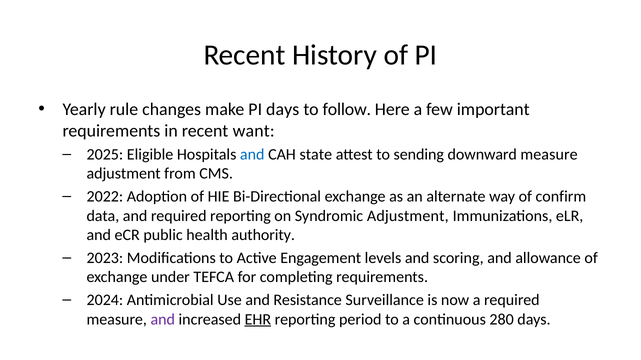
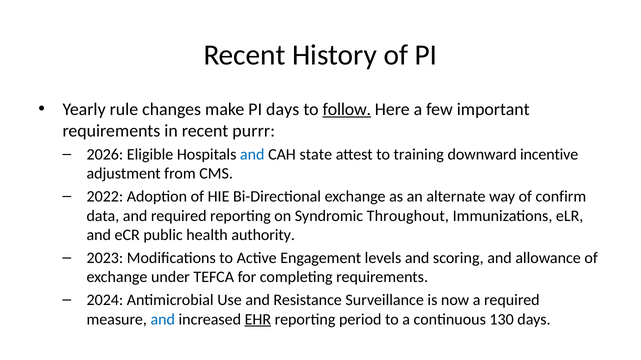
follow underline: none -> present (347, 109)
want: want -> purrr (254, 131)
2025: 2025 -> 2026 (105, 155)
sending: sending -> training (419, 155)
downward measure: measure -> incentive (549, 155)
Syndromic Adjustment: Adjustment -> Throughout (408, 216)
and colour: purple -> blue (163, 320)
280: 280 -> 130 (502, 320)
